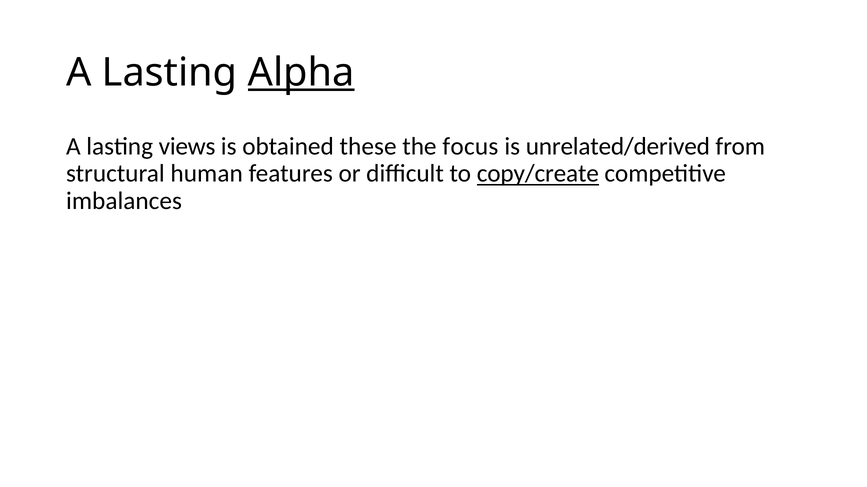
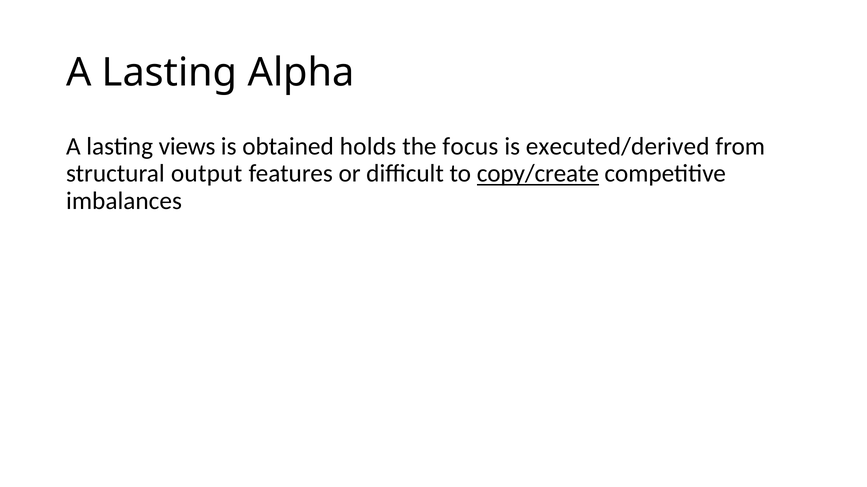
Alpha underline: present -> none (301, 73)
these: these -> holds (368, 147)
unrelated/derived: unrelated/derived -> executed/derived (618, 147)
human: human -> output (207, 174)
